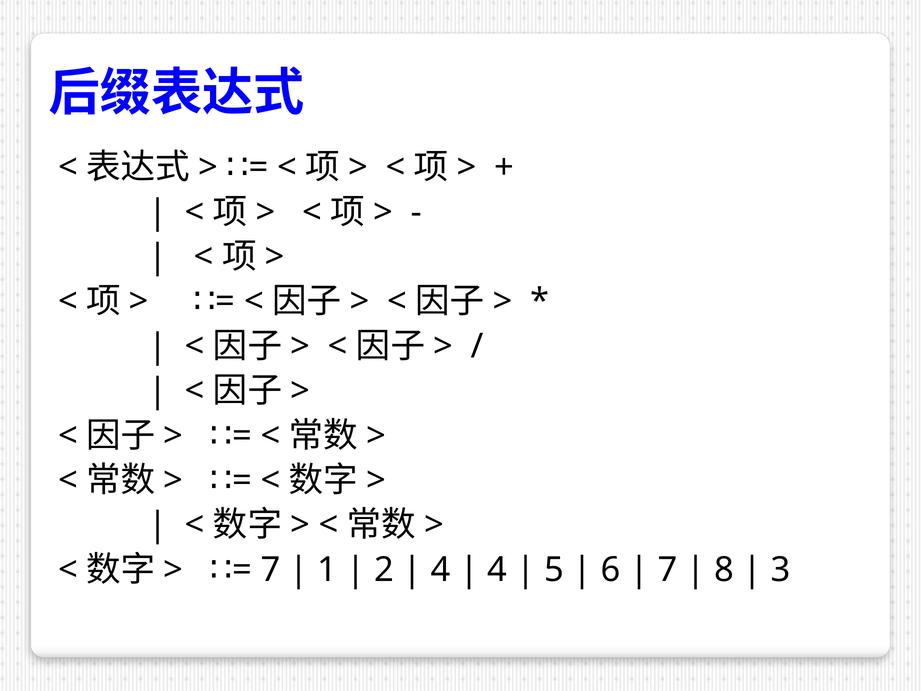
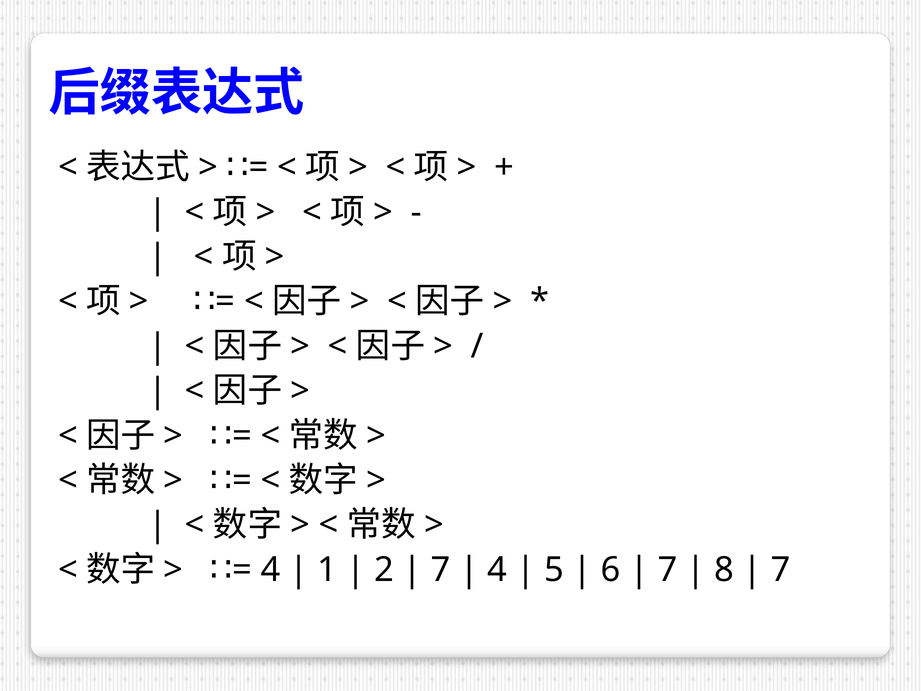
7: 7 -> 4 (271, 570)
4: 4 -> 7 (441, 570)
3: 3 -> 7 (781, 570)
